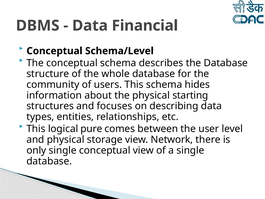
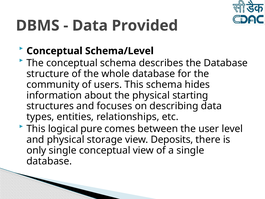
Financial: Financial -> Provided (145, 26)
Network: Network -> Deposits (172, 139)
